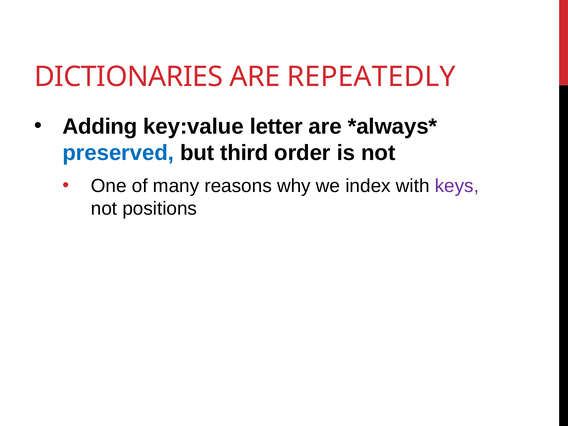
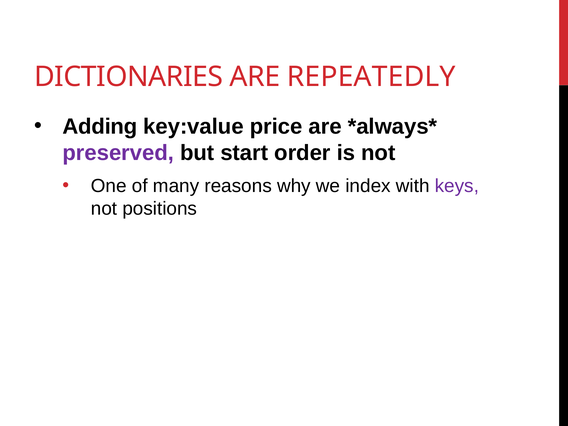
letter: letter -> price (276, 127)
preserved colour: blue -> purple (118, 153)
third: third -> start (244, 153)
